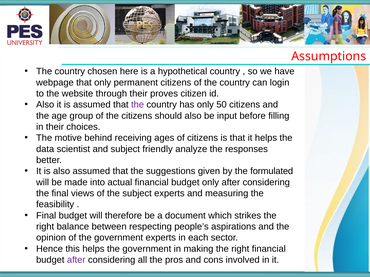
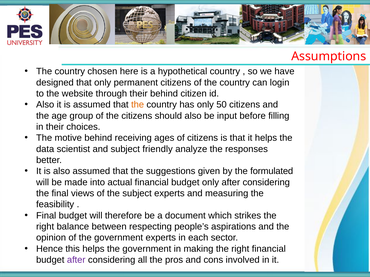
webpage: webpage -> designed (55, 83)
their proves: proves -> behind (164, 94)
the colour: purple -> orange (138, 105)
